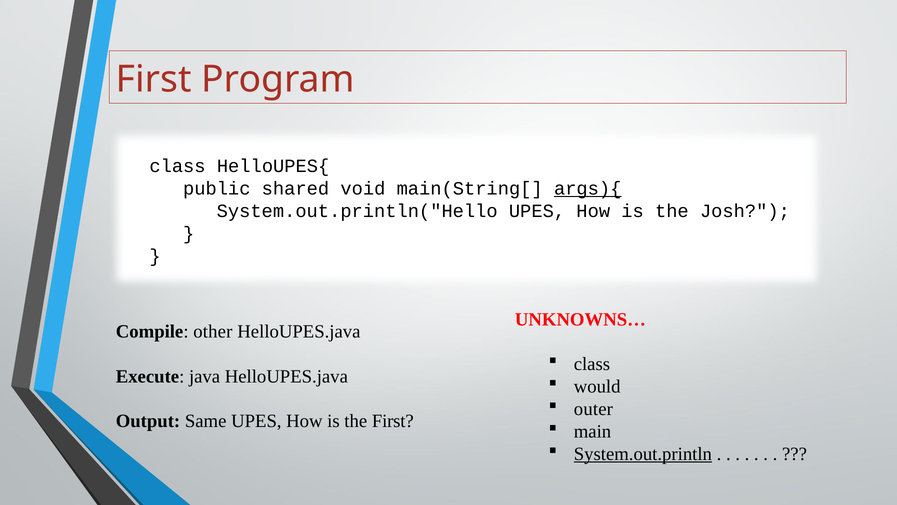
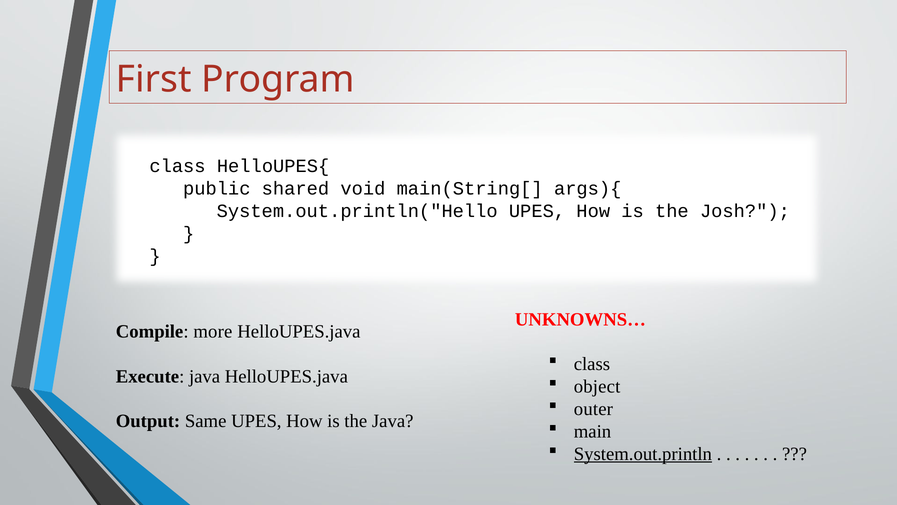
args){ underline: present -> none (588, 188)
other: other -> more (213, 331)
would: would -> object (597, 386)
the First: First -> Java (393, 421)
